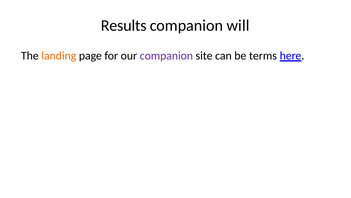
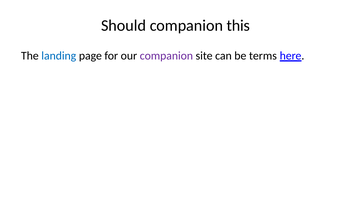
Results: Results -> Should (124, 25)
will: will -> this (238, 25)
landing colour: orange -> blue (59, 56)
